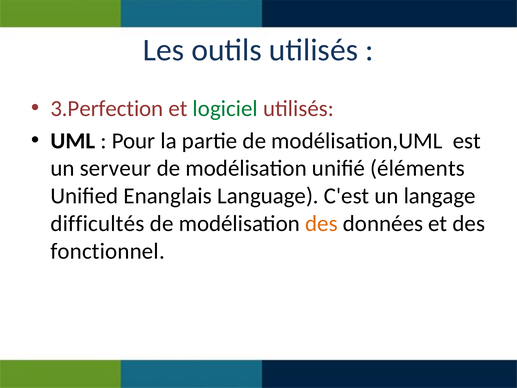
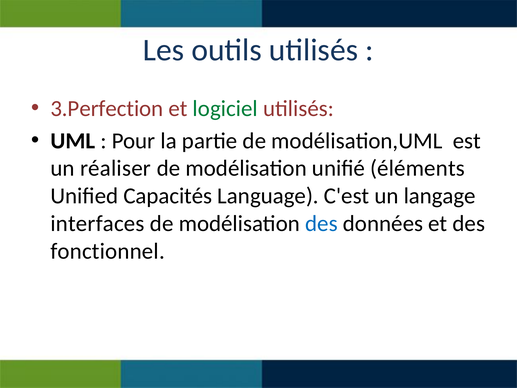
serveur: serveur -> réaliser (116, 168)
Enanglais: Enanglais -> Capacités (168, 196)
difficultés: difficultés -> interfaces (97, 223)
des colour: orange -> blue (321, 223)
